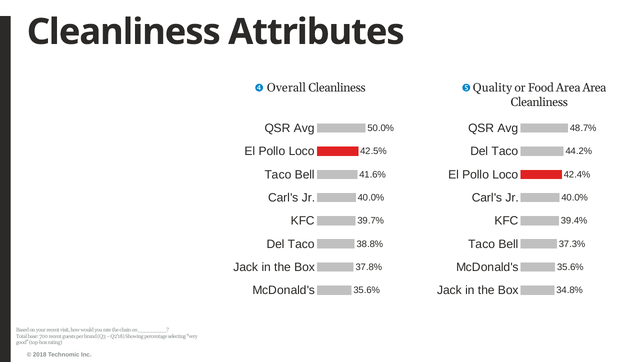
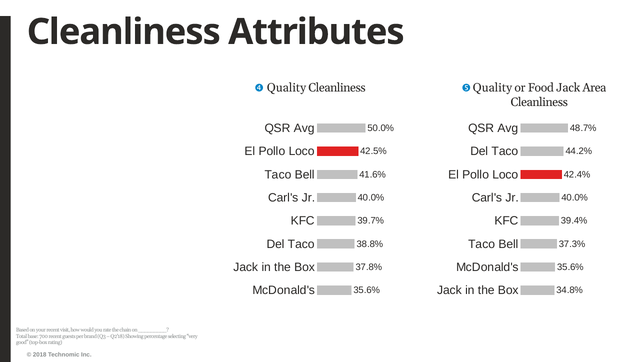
Overall: Overall -> Quality (286, 88)
Food Area: Area -> Jack (568, 88)
